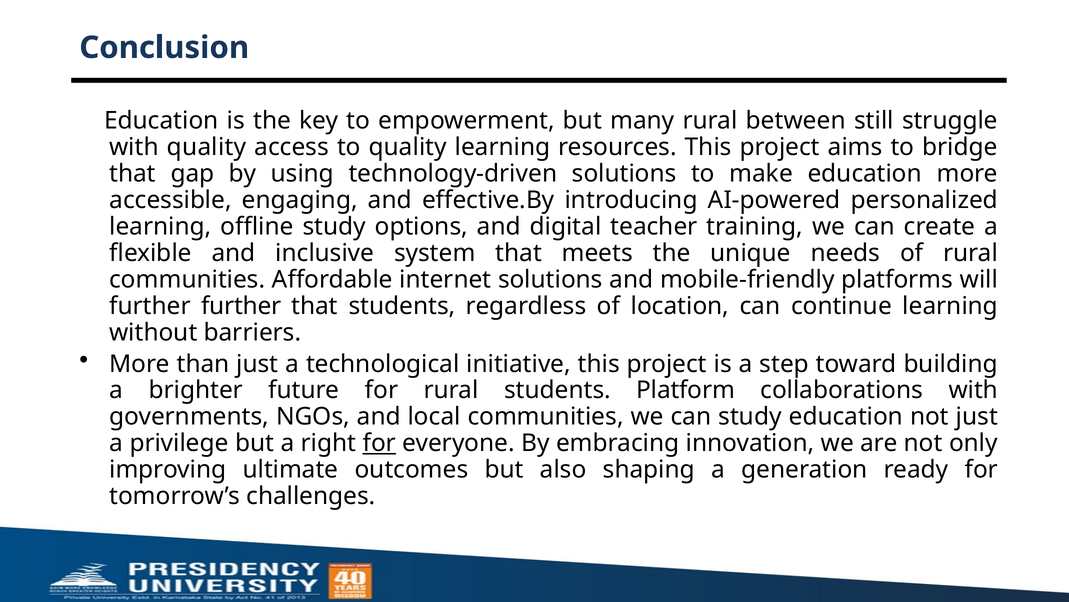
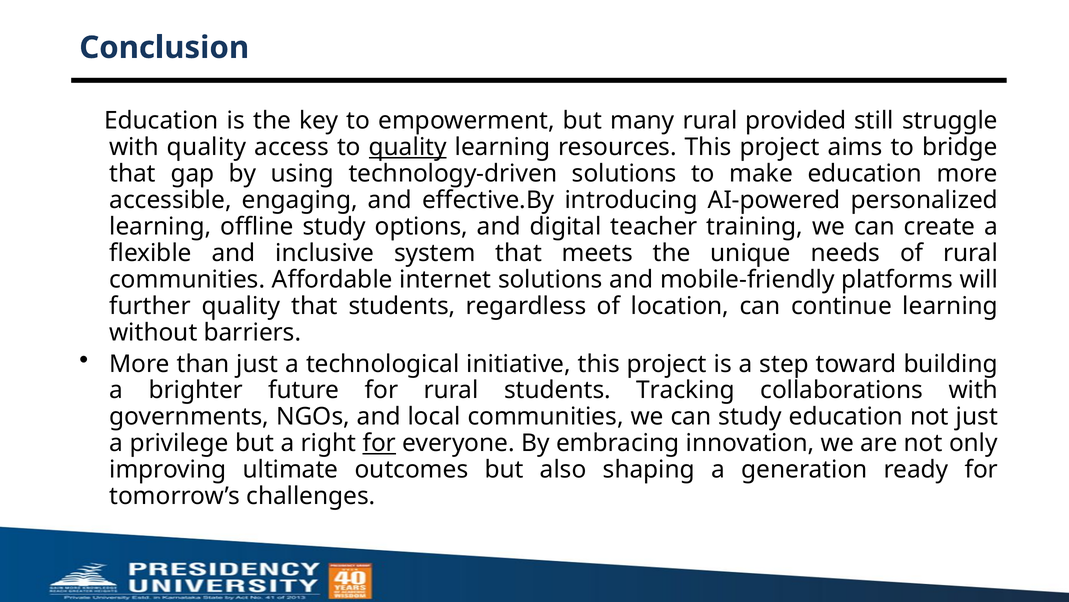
between: between -> provided (796, 121)
quality underline: none -> present (408, 147)
further further: further -> quality (241, 306)
Platform: Platform -> Tracking (686, 390)
